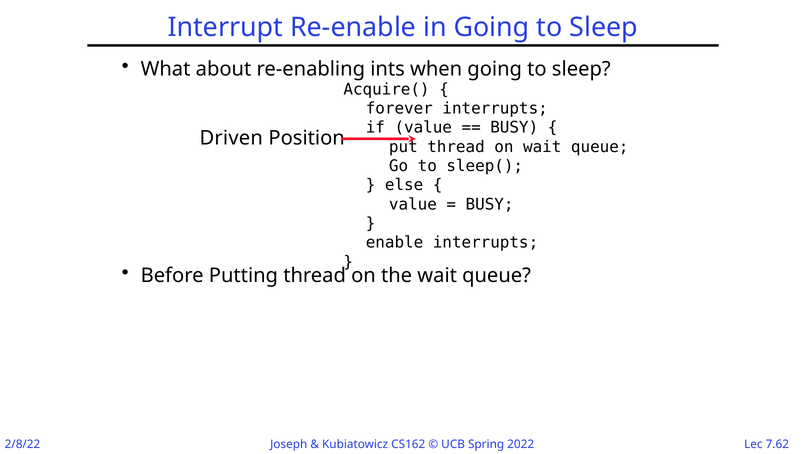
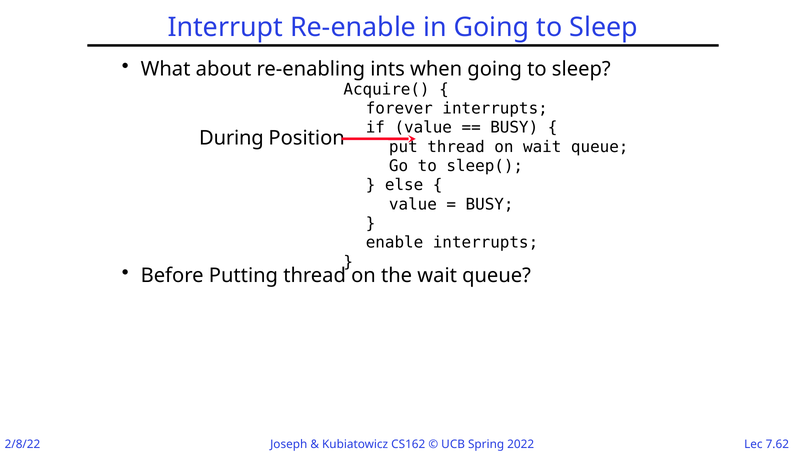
Driven: Driven -> During (231, 138)
